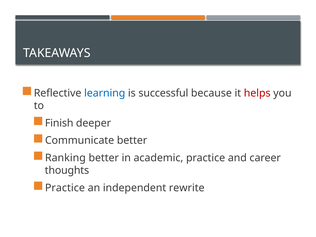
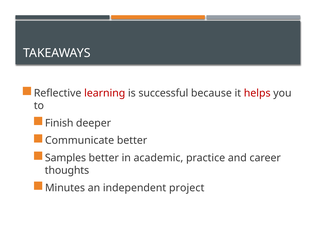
learning colour: blue -> red (105, 93)
Ranking: Ranking -> Samples (65, 158)
Practice: Practice -> Minutes (65, 188)
rewrite: rewrite -> project (187, 188)
